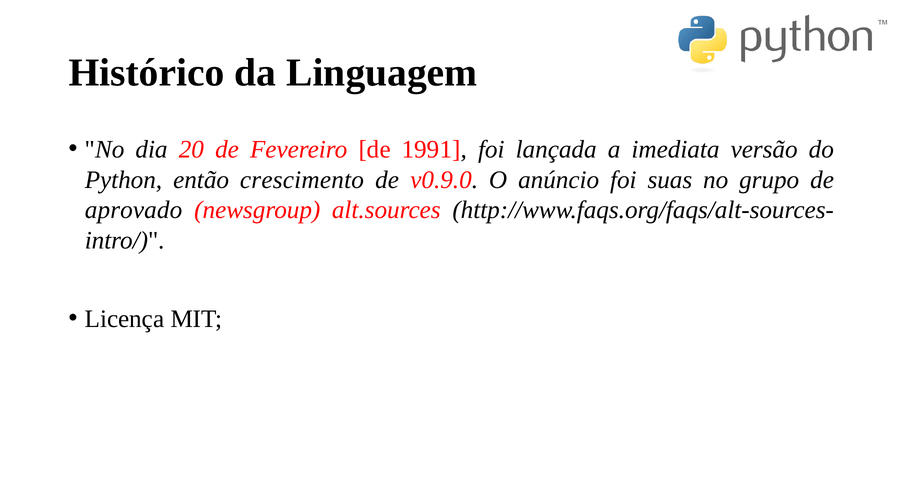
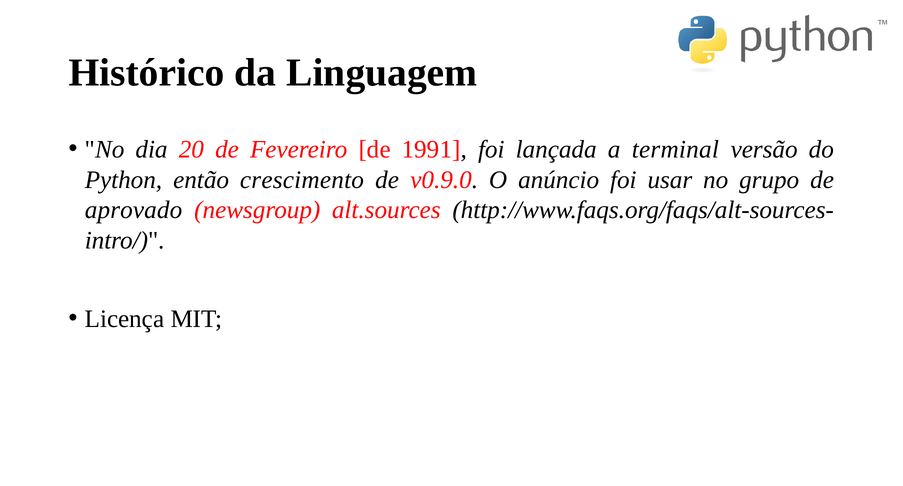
imediata: imediata -> terminal (675, 149)
suas: suas -> usar (670, 180)
